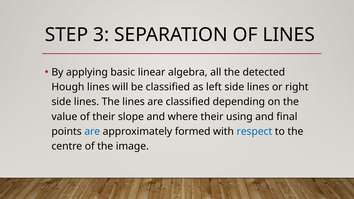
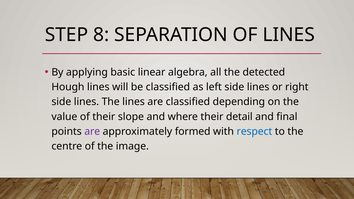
3: 3 -> 8 (101, 35)
using: using -> detail (239, 117)
are colour: blue -> purple (92, 132)
